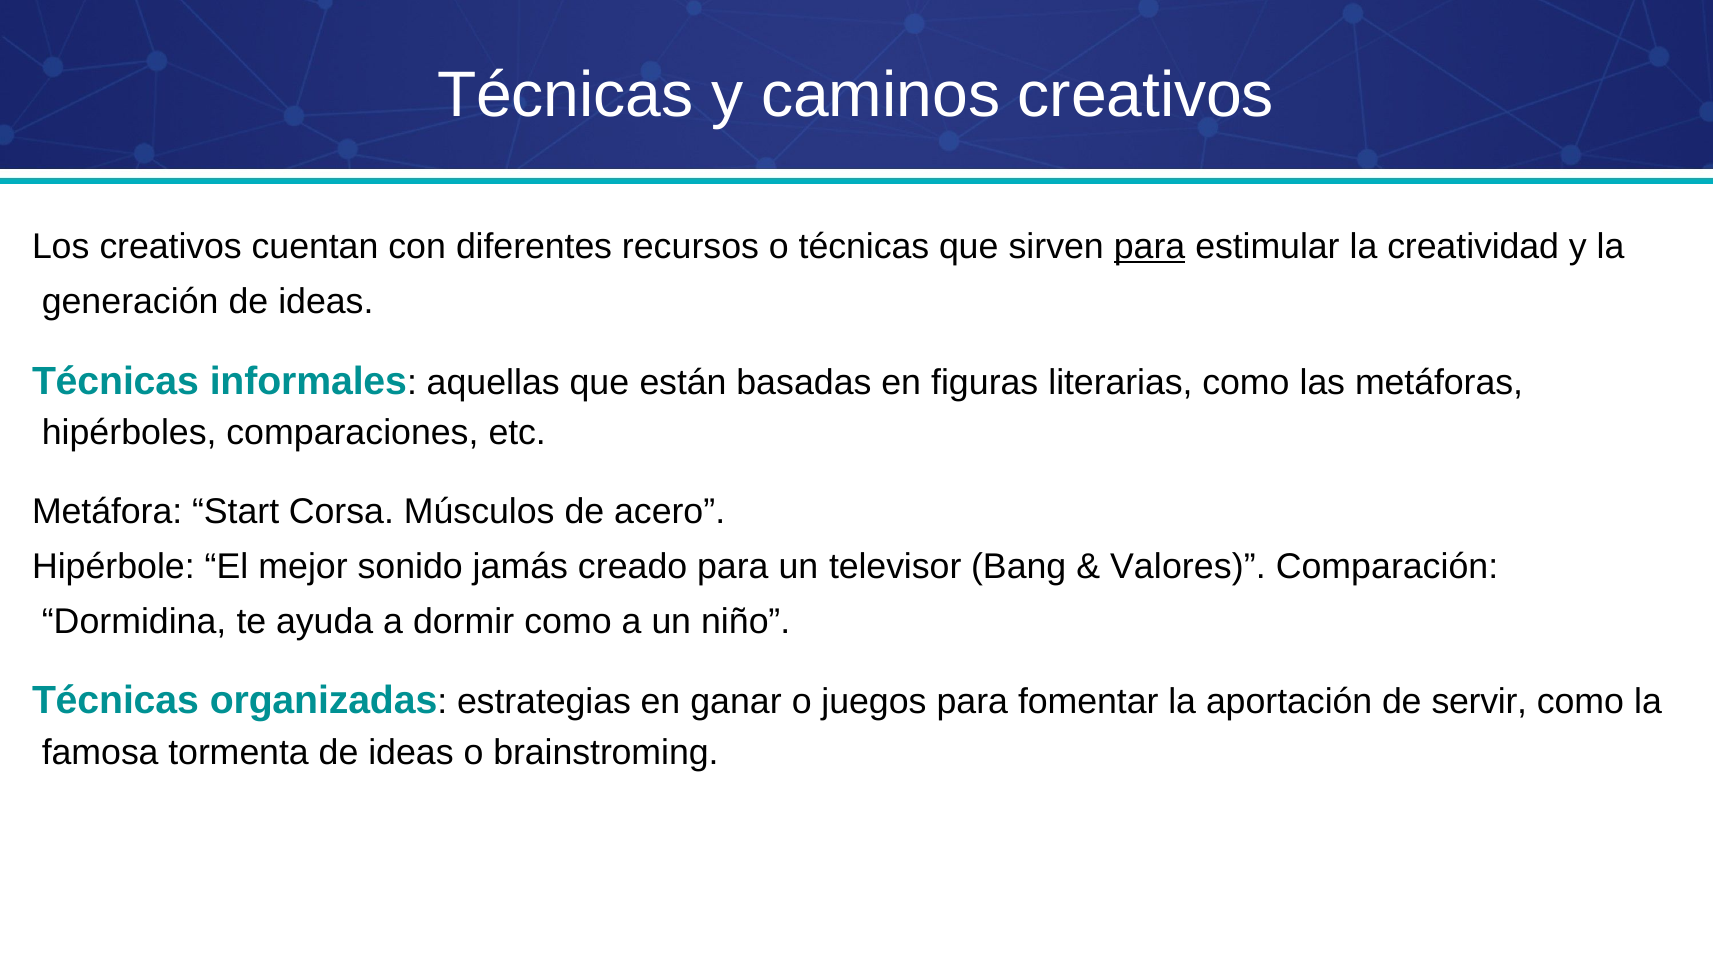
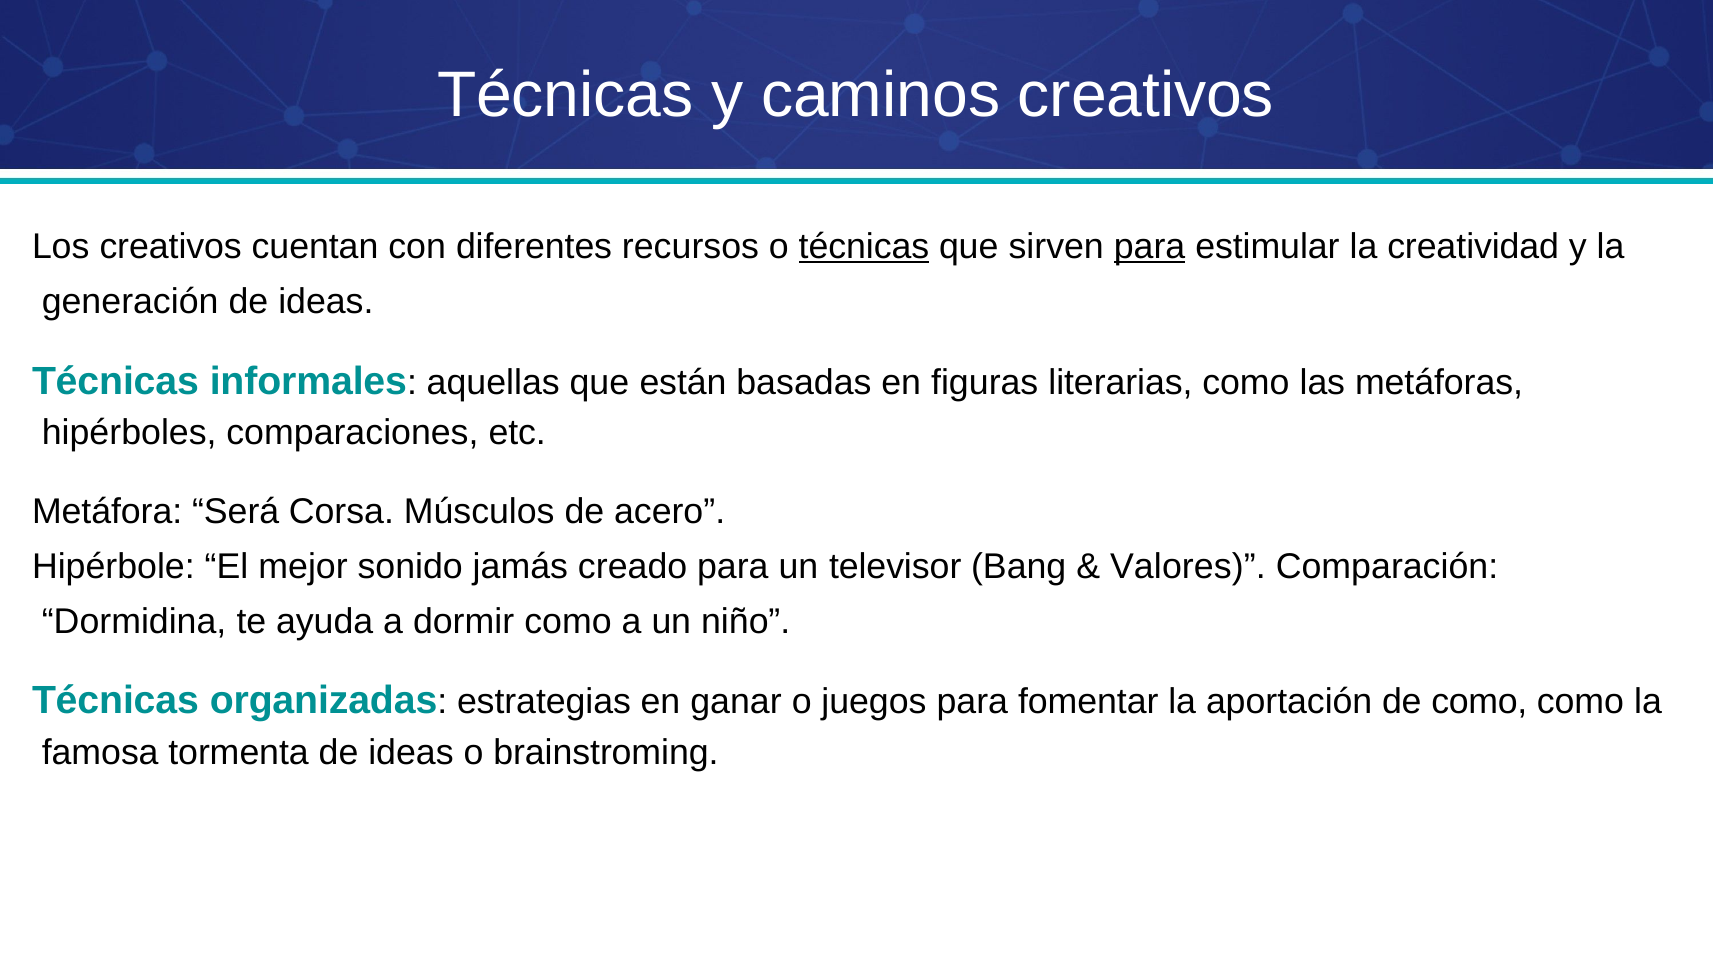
técnicas underline: none -> present (864, 247)
Start: Start -> Será (236, 511)
de servir: servir -> como (1479, 702)
